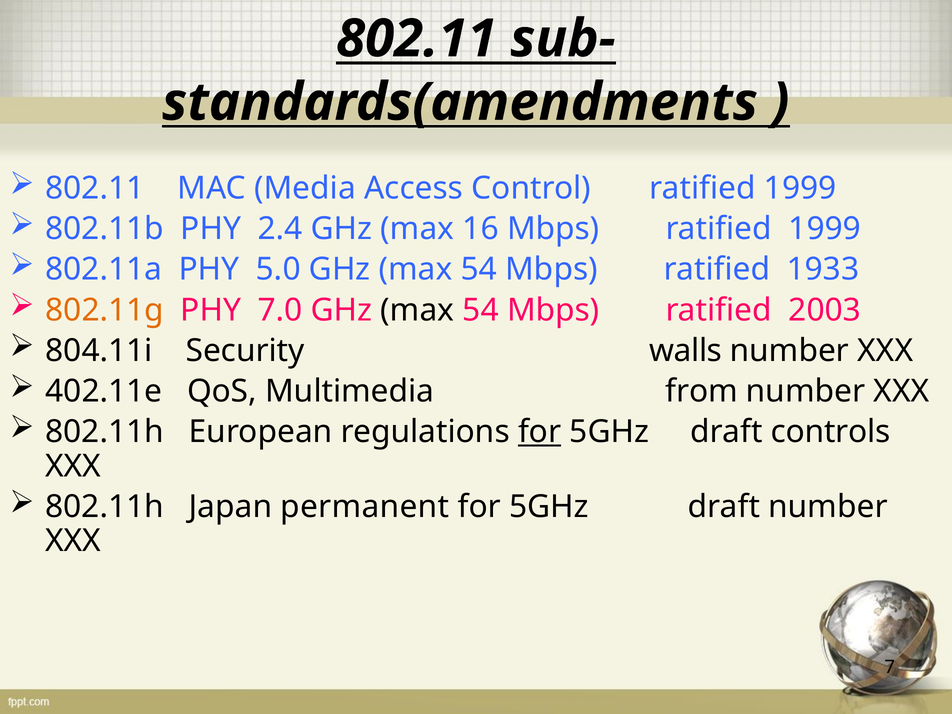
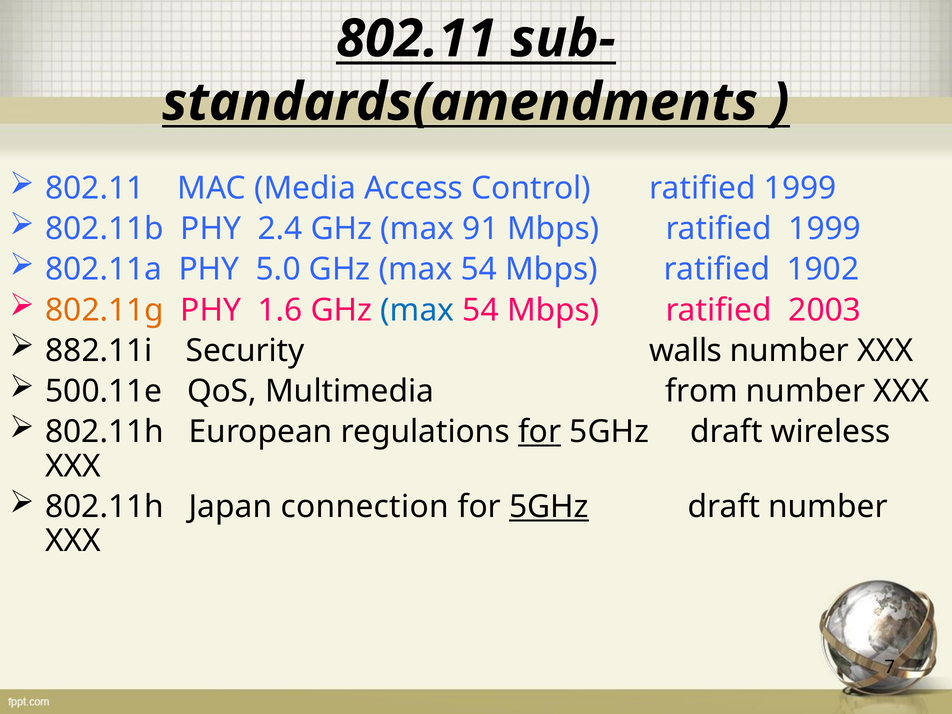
16: 16 -> 91 (481, 229)
1933: 1933 -> 1902 (823, 270)
7.0: 7.0 -> 1.6 (280, 310)
max colour: black -> blue (417, 310)
804.11i: 804.11i -> 882.11i (99, 351)
402.11e: 402.11e -> 500.11e (104, 391)
controls: controls -> wireless (830, 432)
permanent: permanent -> connection (365, 507)
5GHz underline: none -> present (549, 507)
